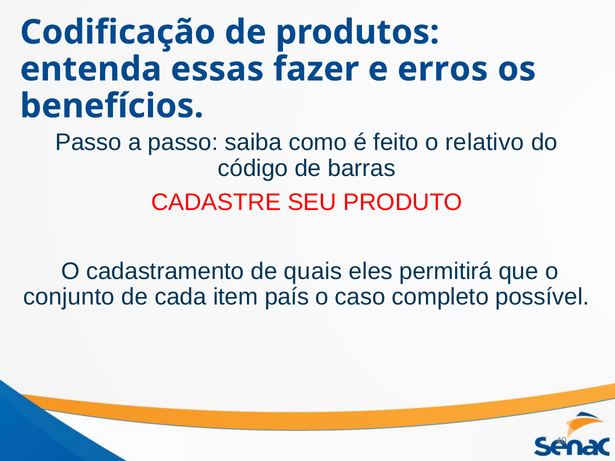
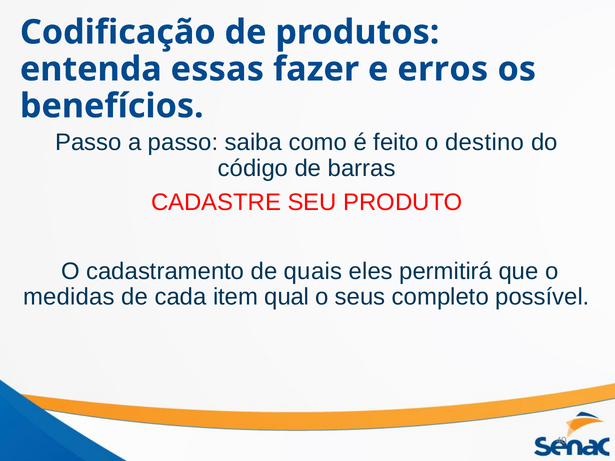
relativo: relativo -> destino (485, 143)
conjunto: conjunto -> medidas (69, 297)
país: país -> qual (287, 297)
caso: caso -> seus (360, 297)
